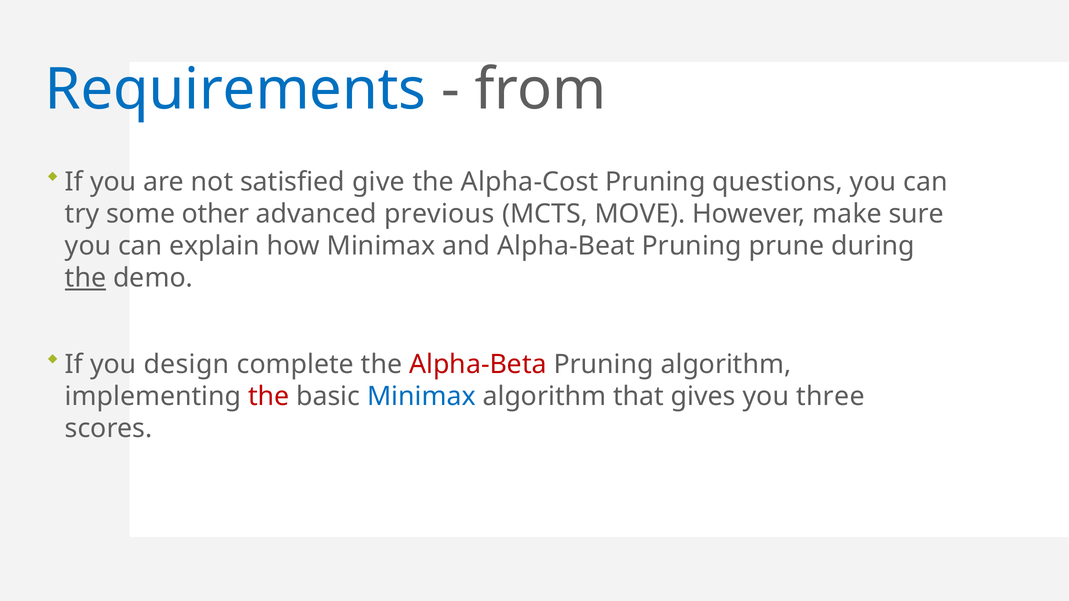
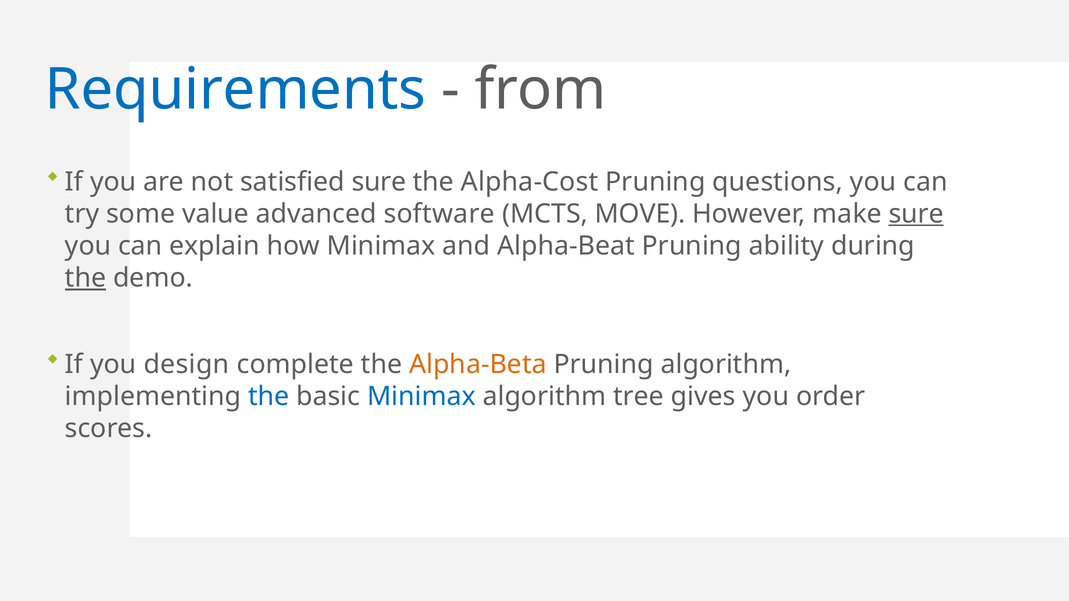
satisfied give: give -> sure (379, 182)
other: other -> value (216, 214)
previous: previous -> software (439, 214)
sure underline: none -> present (916, 214)
prune: prune -> ability (786, 246)
Alpha-Beta colour: red -> orange (478, 365)
the colour: red -> blue (269, 397)
that: that -> tree (639, 397)
three: three -> order (831, 397)
